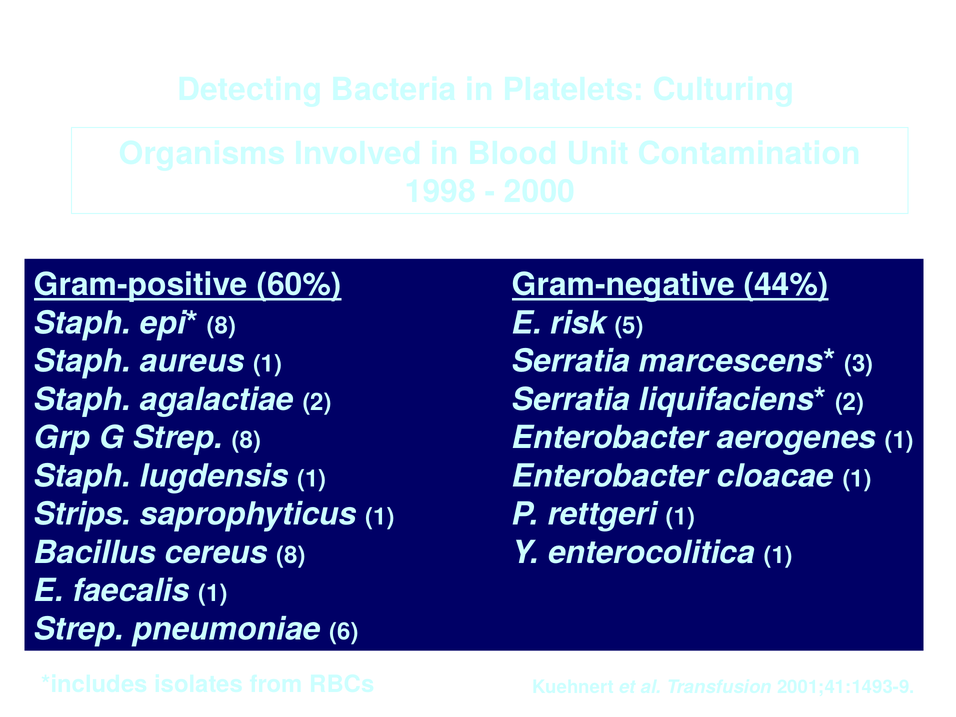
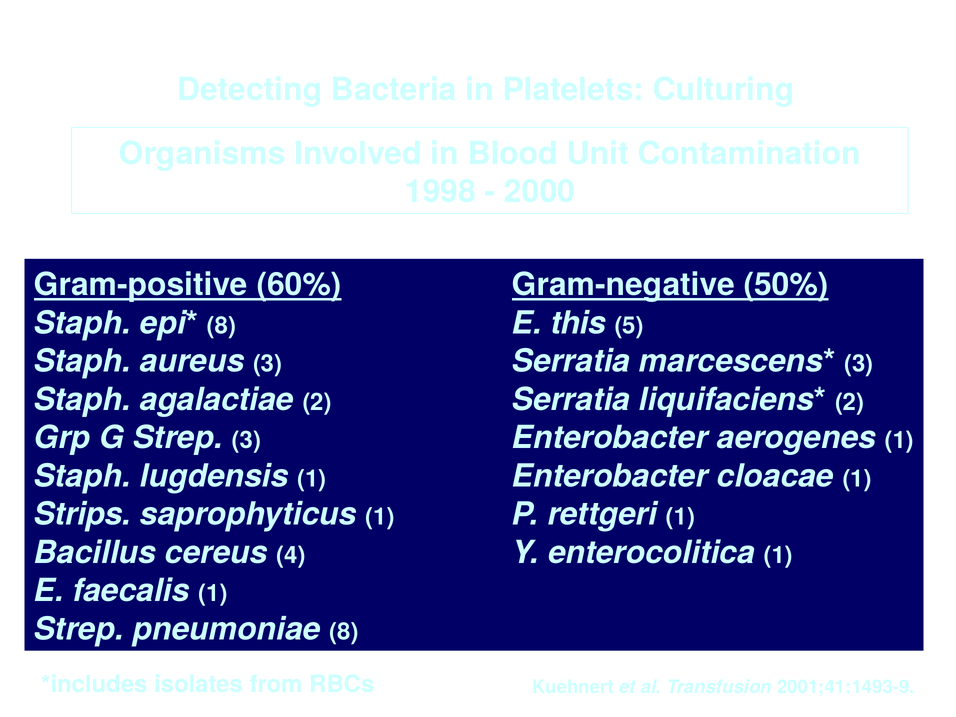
44%: 44% -> 50% (786, 285)
risk: risk -> this (578, 323)
aureus 1: 1 -> 3 (268, 364)
Strep 8: 8 -> 3 (246, 441)
cereus 8: 8 -> 4 (291, 555)
pneumoniae 6: 6 -> 8 (344, 632)
